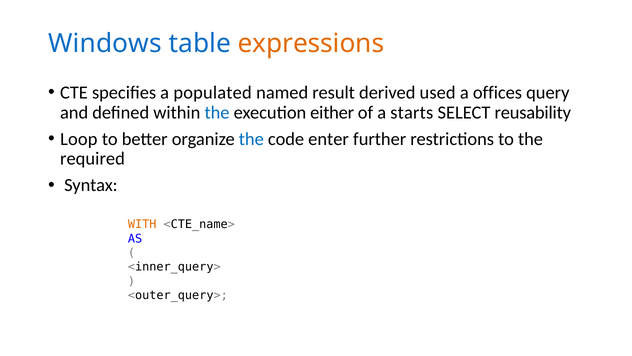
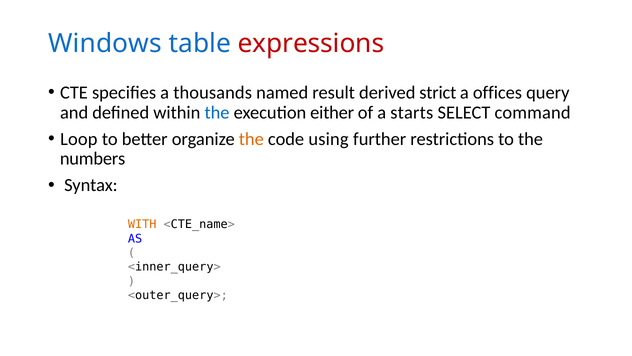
expressions colour: orange -> red (311, 43)
populated: populated -> thousands (213, 92)
used: used -> strict (438, 92)
reusability: reusability -> command (533, 112)
the colour: blue -> orange (251, 139)
enter: enter -> using (328, 139)
required: required -> numbers (93, 159)
